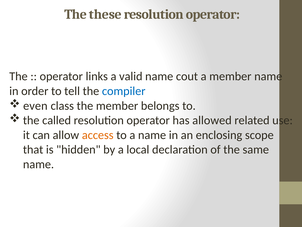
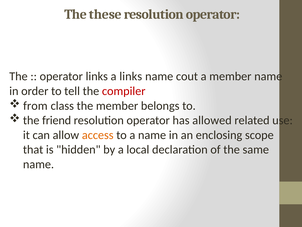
a valid: valid -> links (131, 76)
compiler colour: blue -> red (124, 91)
even: even -> from (35, 106)
called: called -> friend (57, 120)
